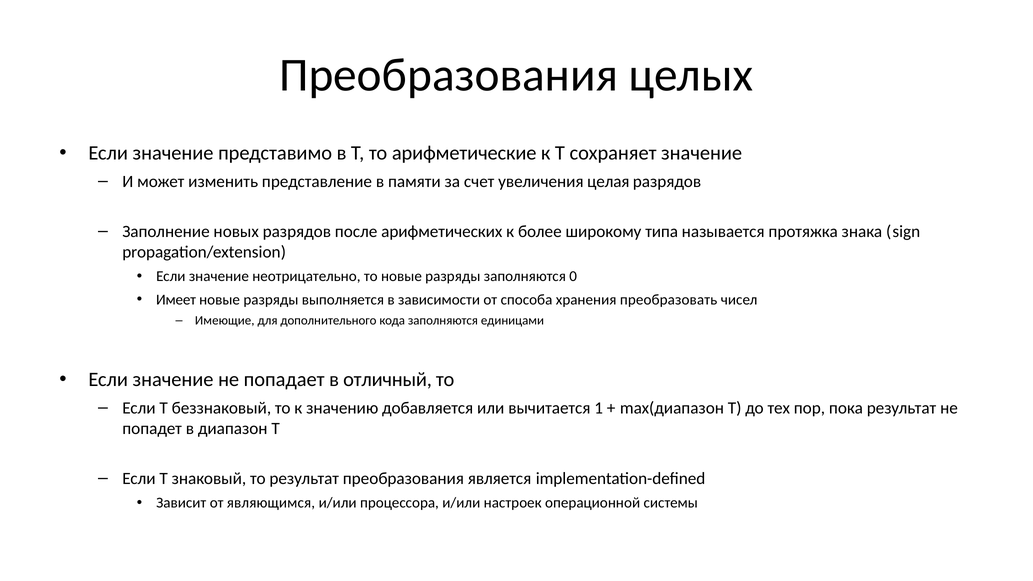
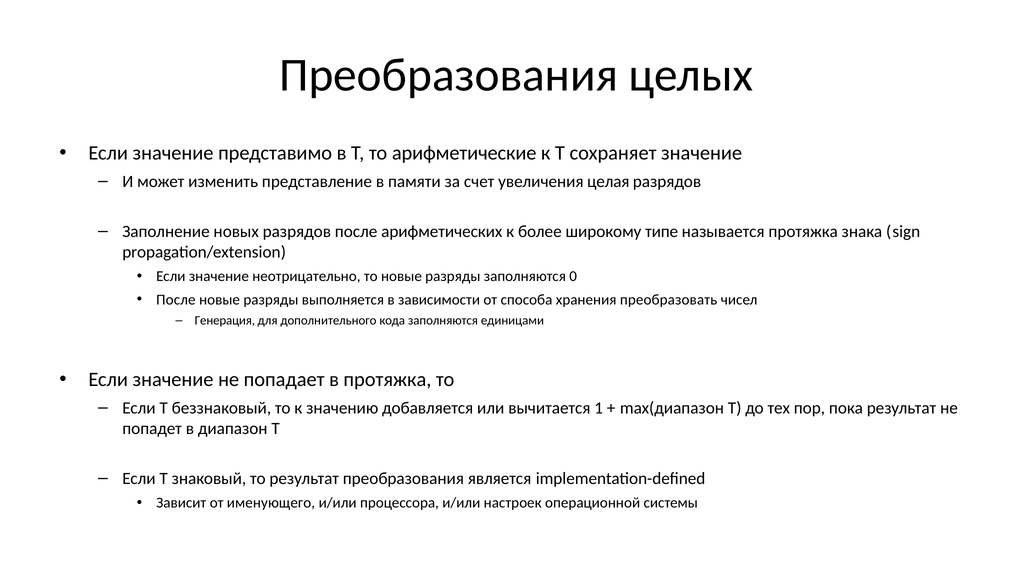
типа: типа -> типе (662, 231)
Имеет: Имеет -> После (176, 300)
Имеющие: Имеющие -> Генерация (225, 321)
в отличный: отличный -> протяжка (387, 380)
являющимся: являющимся -> именующего (271, 503)
